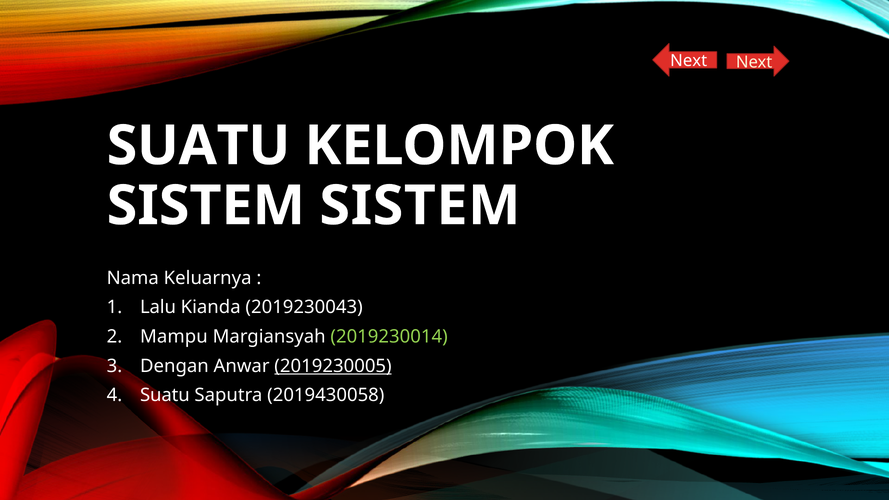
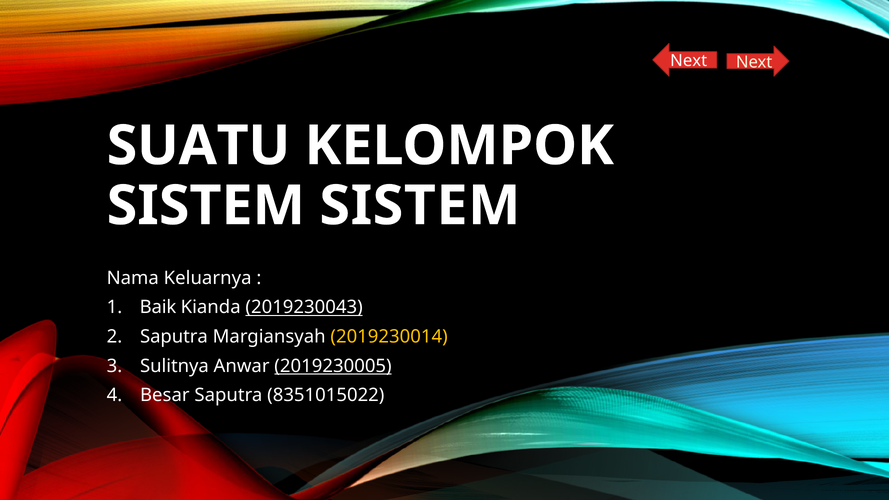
Lalu: Lalu -> Baik (158, 307)
2019230043 underline: none -> present (304, 307)
Mampu: Mampu -> Saputra (174, 337)
2019230014 colour: light green -> yellow (389, 337)
Dengan: Dengan -> Sulitnya (174, 366)
Suatu: Suatu -> Besar (165, 395)
2019430058: 2019430058 -> 8351015022 (326, 395)
